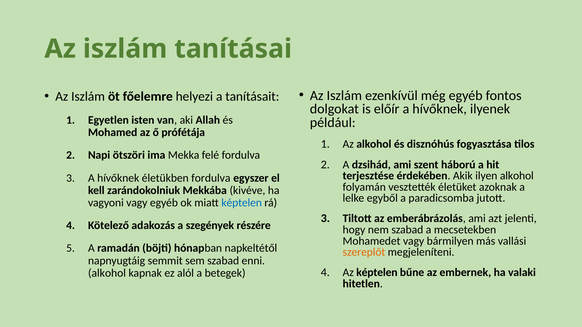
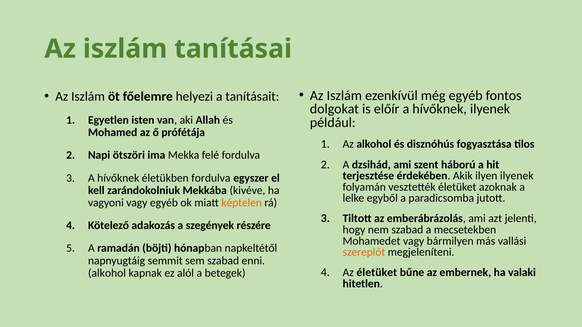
ilyen alkohol: alkohol -> ilyenek (517, 176)
képtelen colour: blue -> orange (242, 203)
Az képtelen: képtelen -> életüket (377, 273)
